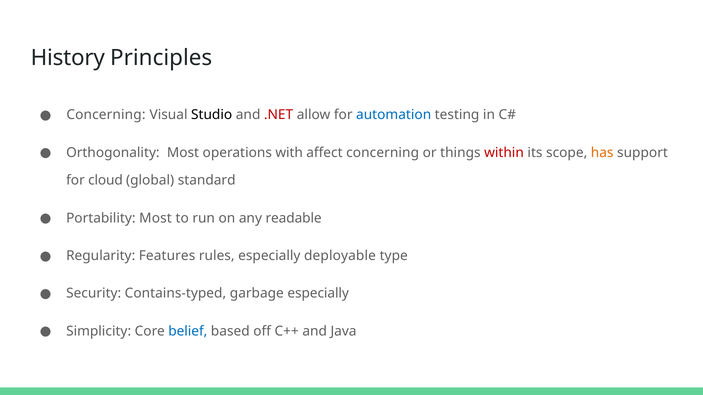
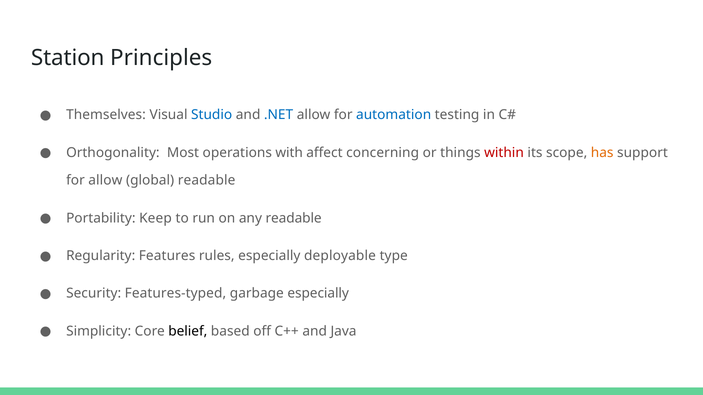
History: History -> Station (68, 58)
Concerning: Concerning -> Themselves (106, 115)
Studio colour: black -> blue (212, 115)
.NET colour: red -> blue (279, 115)
for cloud: cloud -> allow (105, 181)
global standard: standard -> readable (207, 181)
Portability Most: Most -> Keep (156, 218)
Contains-typed: Contains-typed -> Features-typed (175, 294)
belief colour: blue -> black (188, 331)
